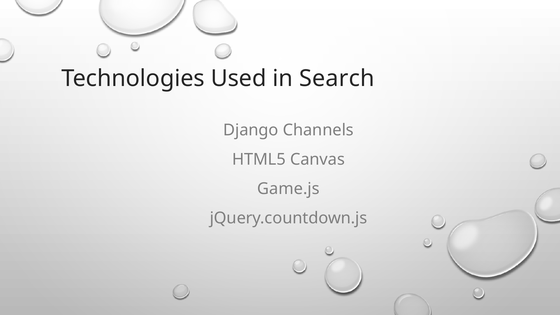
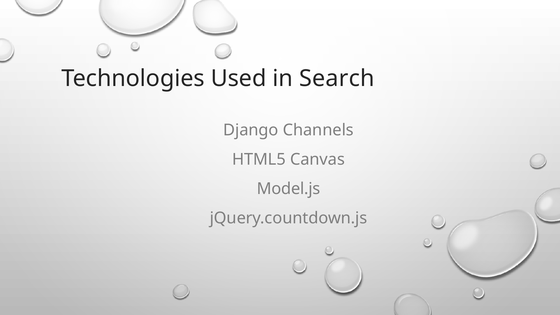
Game.js: Game.js -> Model.js (289, 189)
